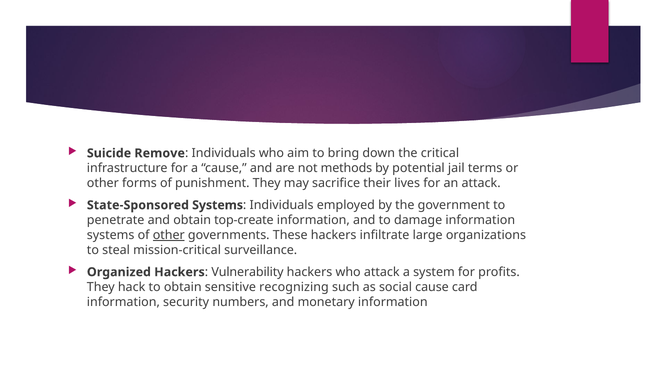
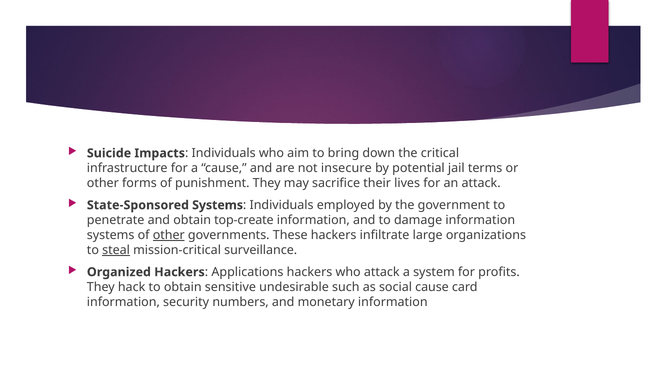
Remove: Remove -> Impacts (160, 153)
methods: methods -> insecure (346, 168)
steal underline: none -> present (116, 250)
Vulnerability: Vulnerability -> Applications (247, 272)
recognizing: recognizing -> undesirable (294, 287)
